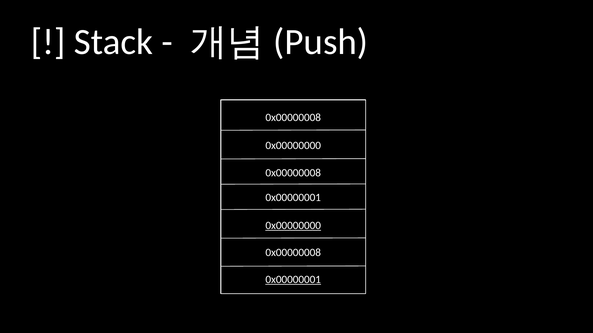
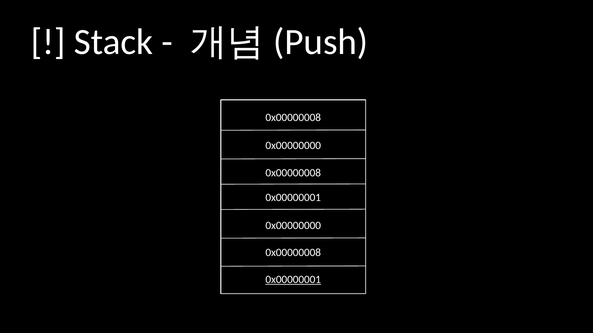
0x00000000 underline: present -> none (293, 226)
